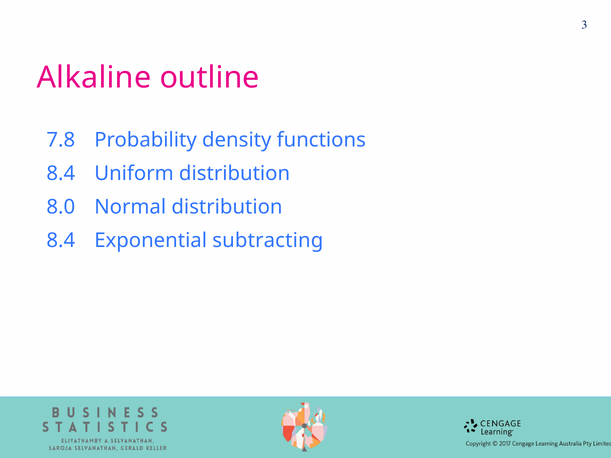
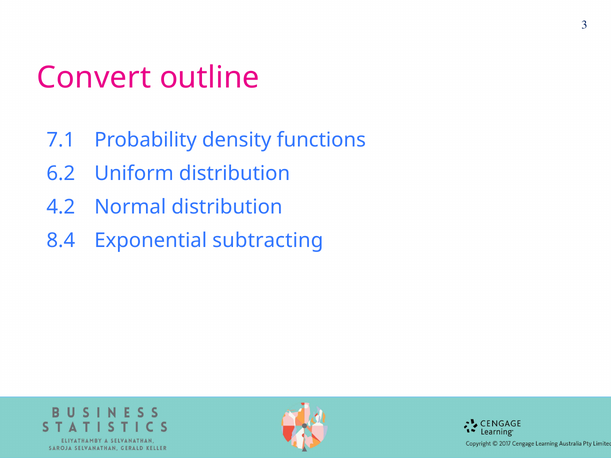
Alkaline: Alkaline -> Convert (94, 78)
7.8: 7.8 -> 7.1 (61, 140)
8.4: 8.4 -> 6.2 (61, 174)
8.0: 8.0 -> 4.2 (61, 207)
